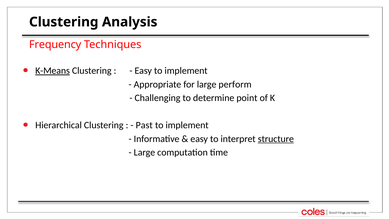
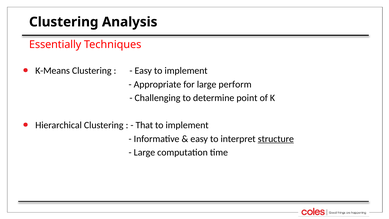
Frequency: Frequency -> Essentially (55, 45)
K-Means underline: present -> none (53, 71)
Past: Past -> That (144, 125)
